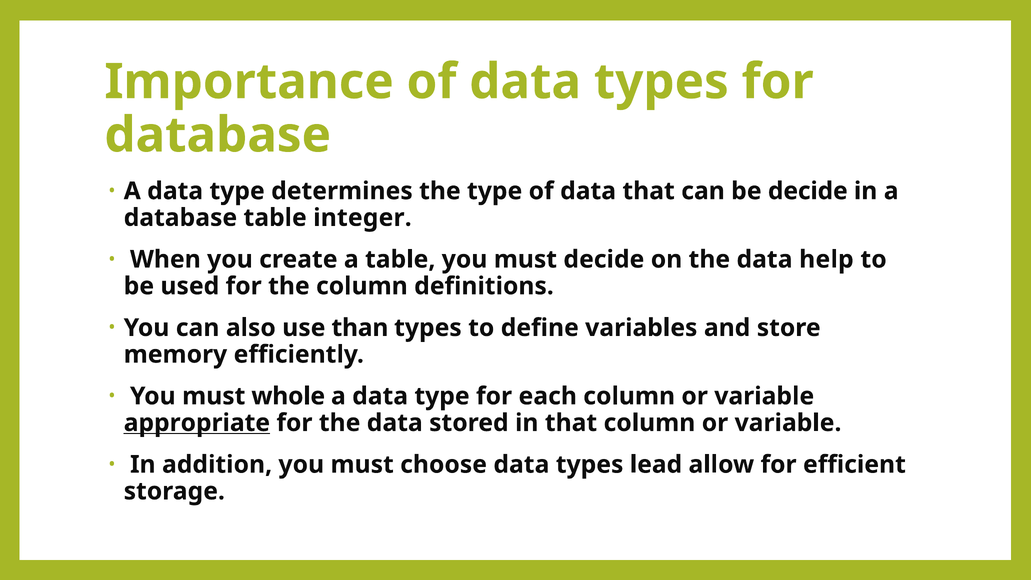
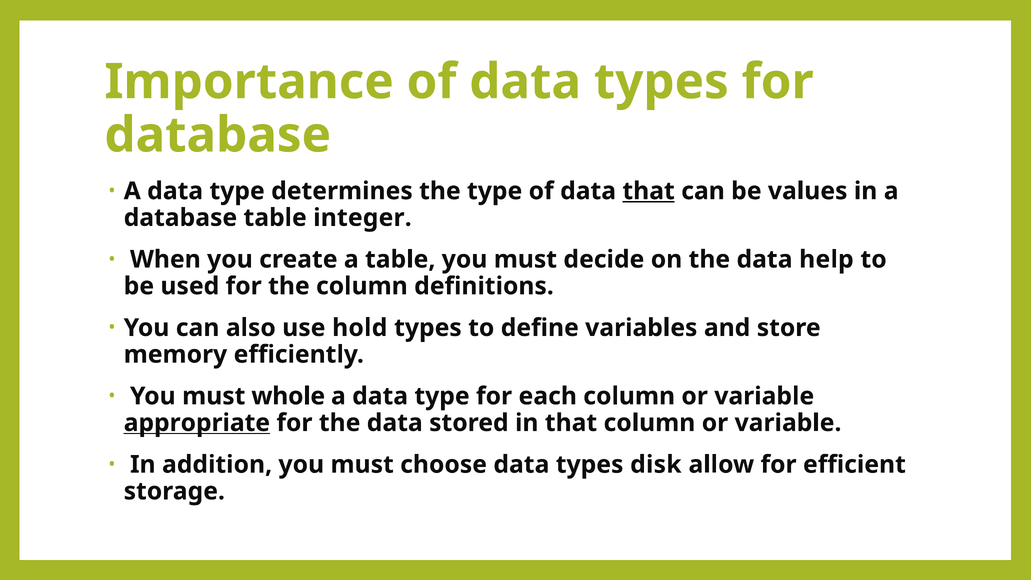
that underline: none -> present (649, 191)
be decide: decide -> values (808, 191)
than: than -> hold (360, 328)
lead: lead -> disk (656, 465)
